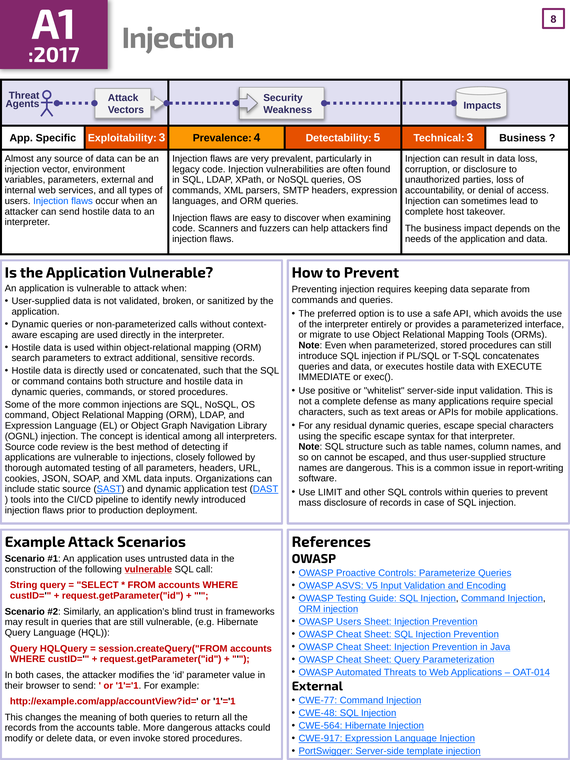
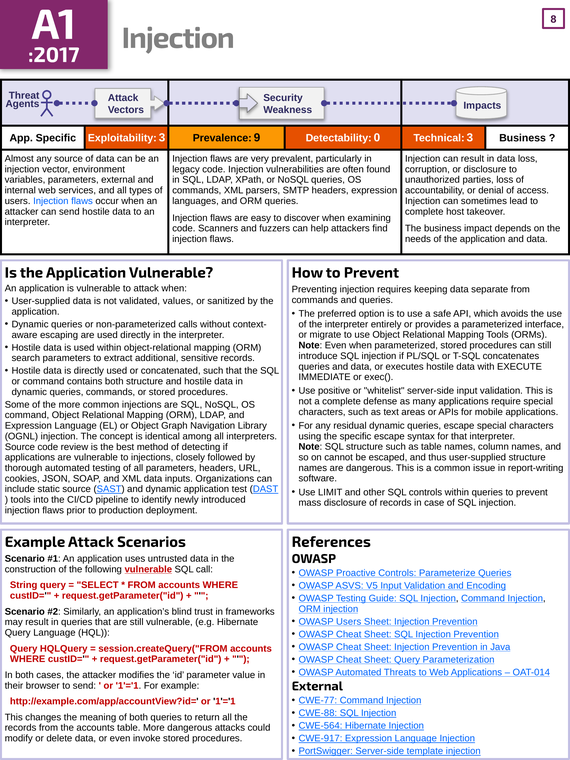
4: 4 -> 9 (257, 138)
5: 5 -> 0 (377, 138)
broken: broken -> values (178, 301)
CWE-48: CWE-48 -> CWE-88 (318, 713)
